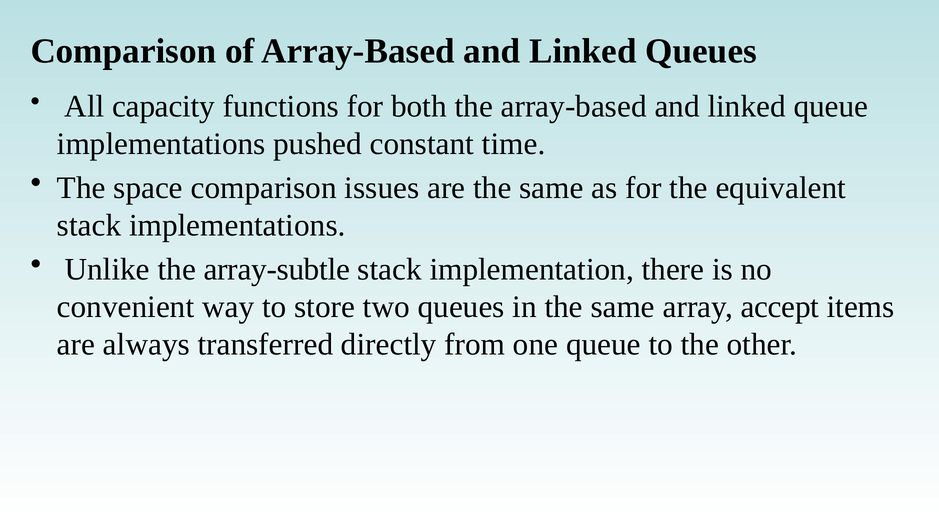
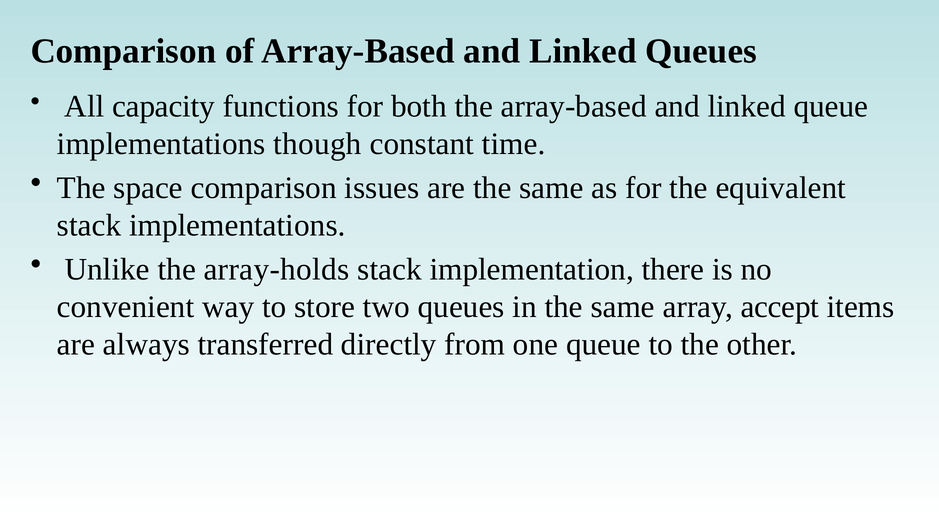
pushed: pushed -> though (317, 144)
array-subtle: array-subtle -> array-holds (277, 269)
